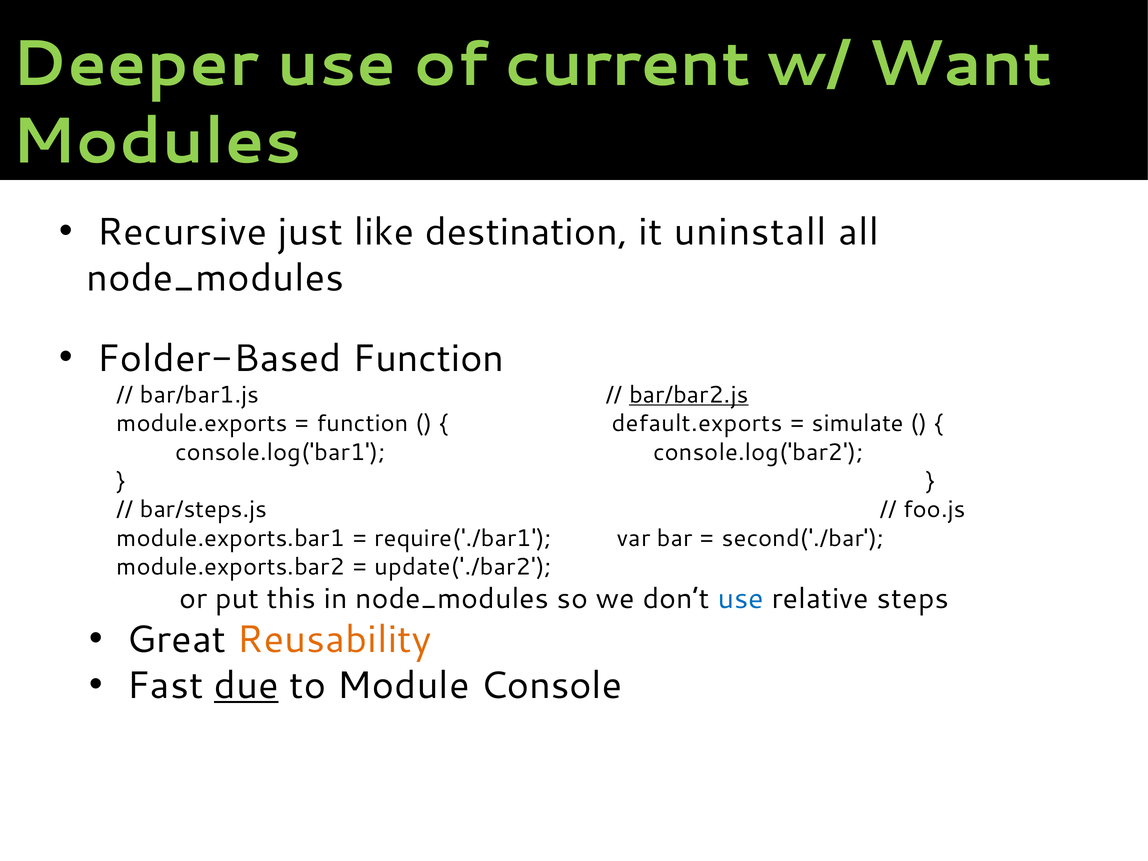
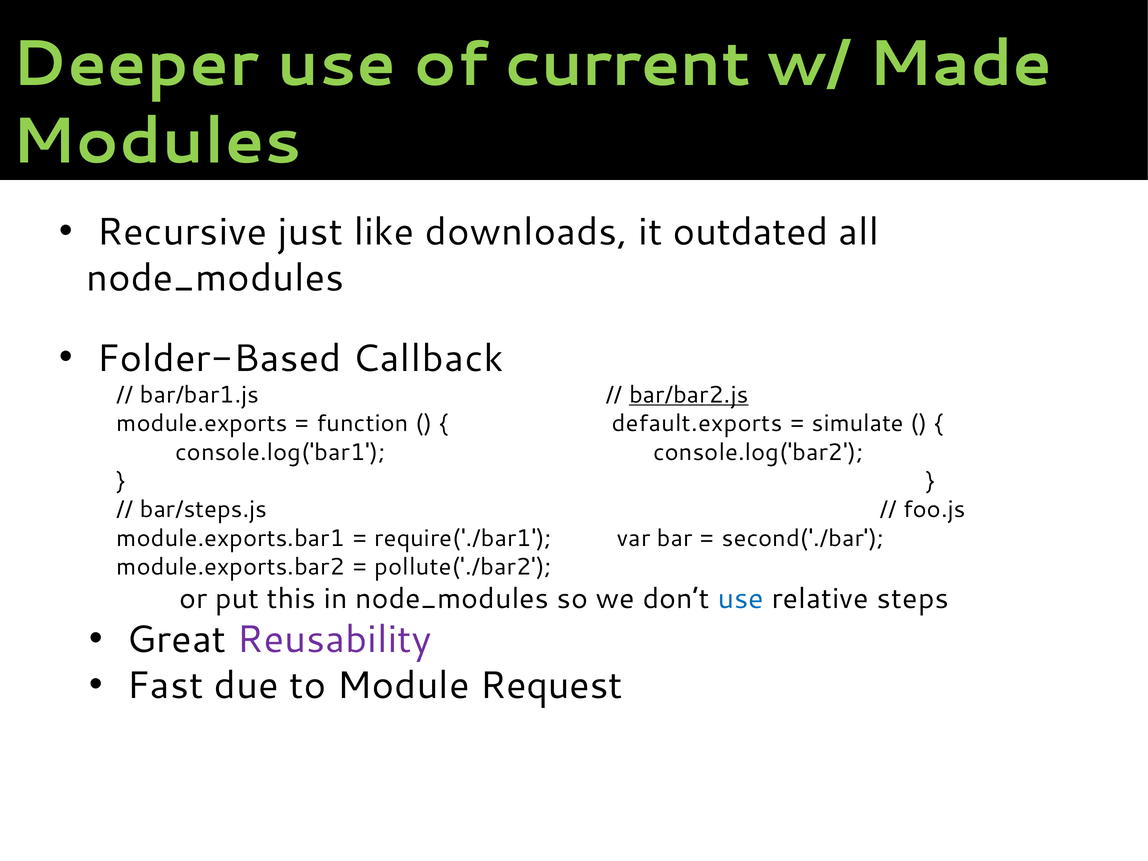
Want: Want -> Made (960, 64)
destination: destination -> downloads (526, 232)
uninstall: uninstall -> outdated (751, 232)
Folder-Based Function: Function -> Callback (428, 358)
update('./bar2: update('./bar2 -> pollute('./bar2 (463, 567)
Reusability colour: orange -> purple (334, 640)
due underline: present -> none (246, 686)
Console: Console -> Request (551, 686)
